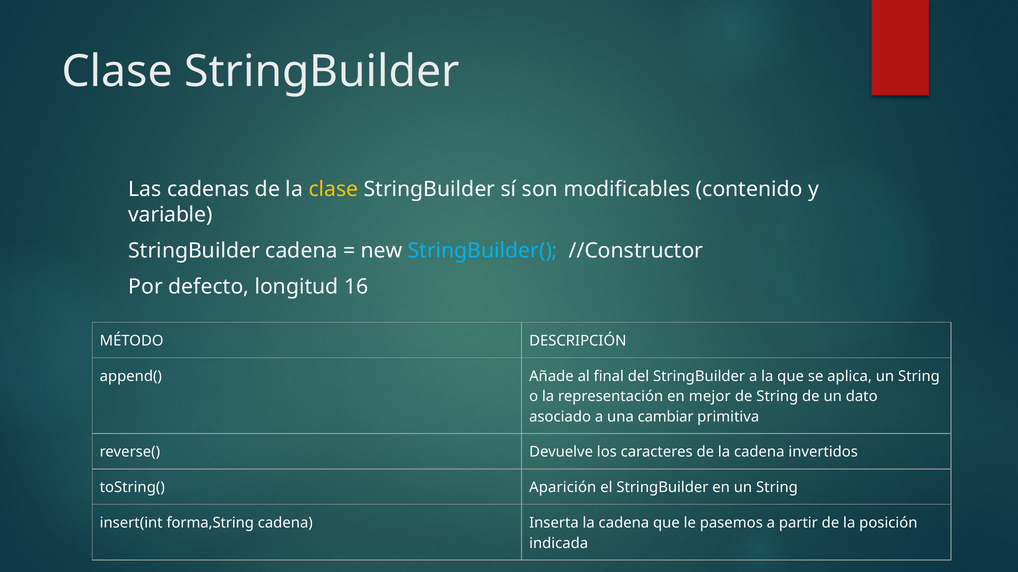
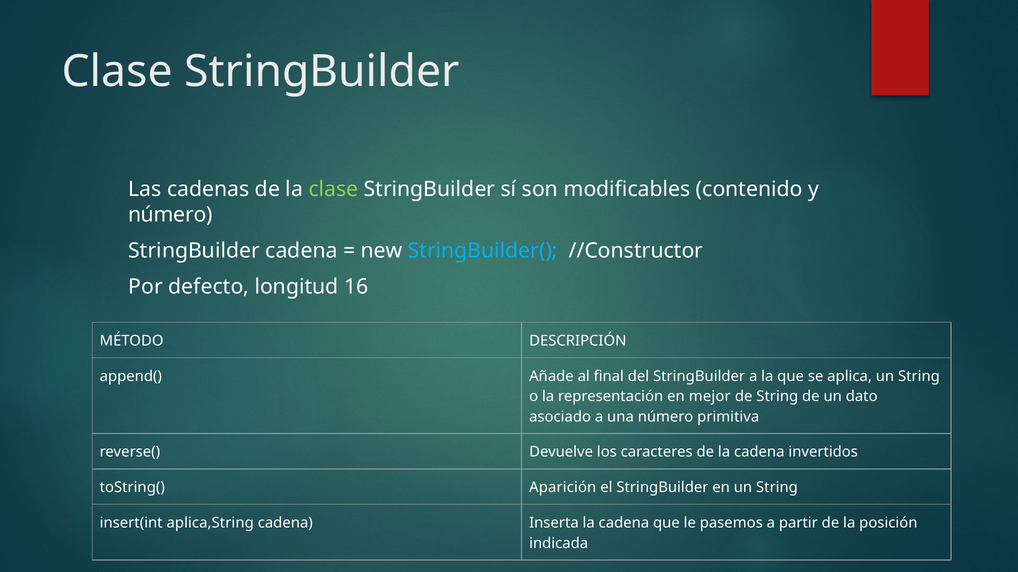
clase colour: yellow -> light green (333, 189)
variable: variable -> número (170, 215)
una cambiar: cambiar -> número (666, 417)
forma,String: forma,String -> aplica,String (210, 524)
